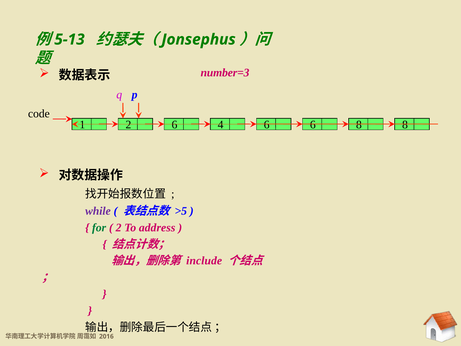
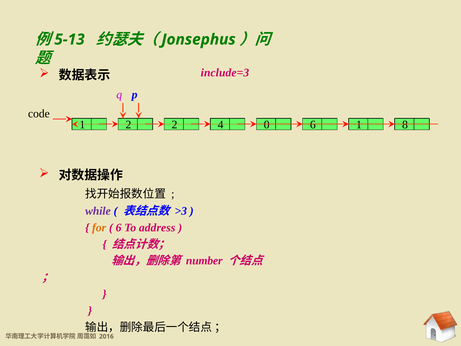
number=3: number=3 -> include=3 (225, 72)
2 6: 6 -> 2 (175, 125)
4 6: 6 -> 0 (267, 125)
6 8: 8 -> 1 (359, 125)
>5: >5 -> >3 (181, 211)
for colour: green -> orange (99, 227)
2: 2 -> 6 (119, 227)
include: include -> number (204, 261)
